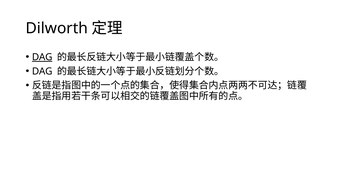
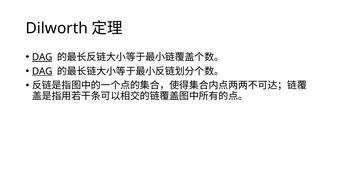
DAG underline: none -> present (42, 71)
